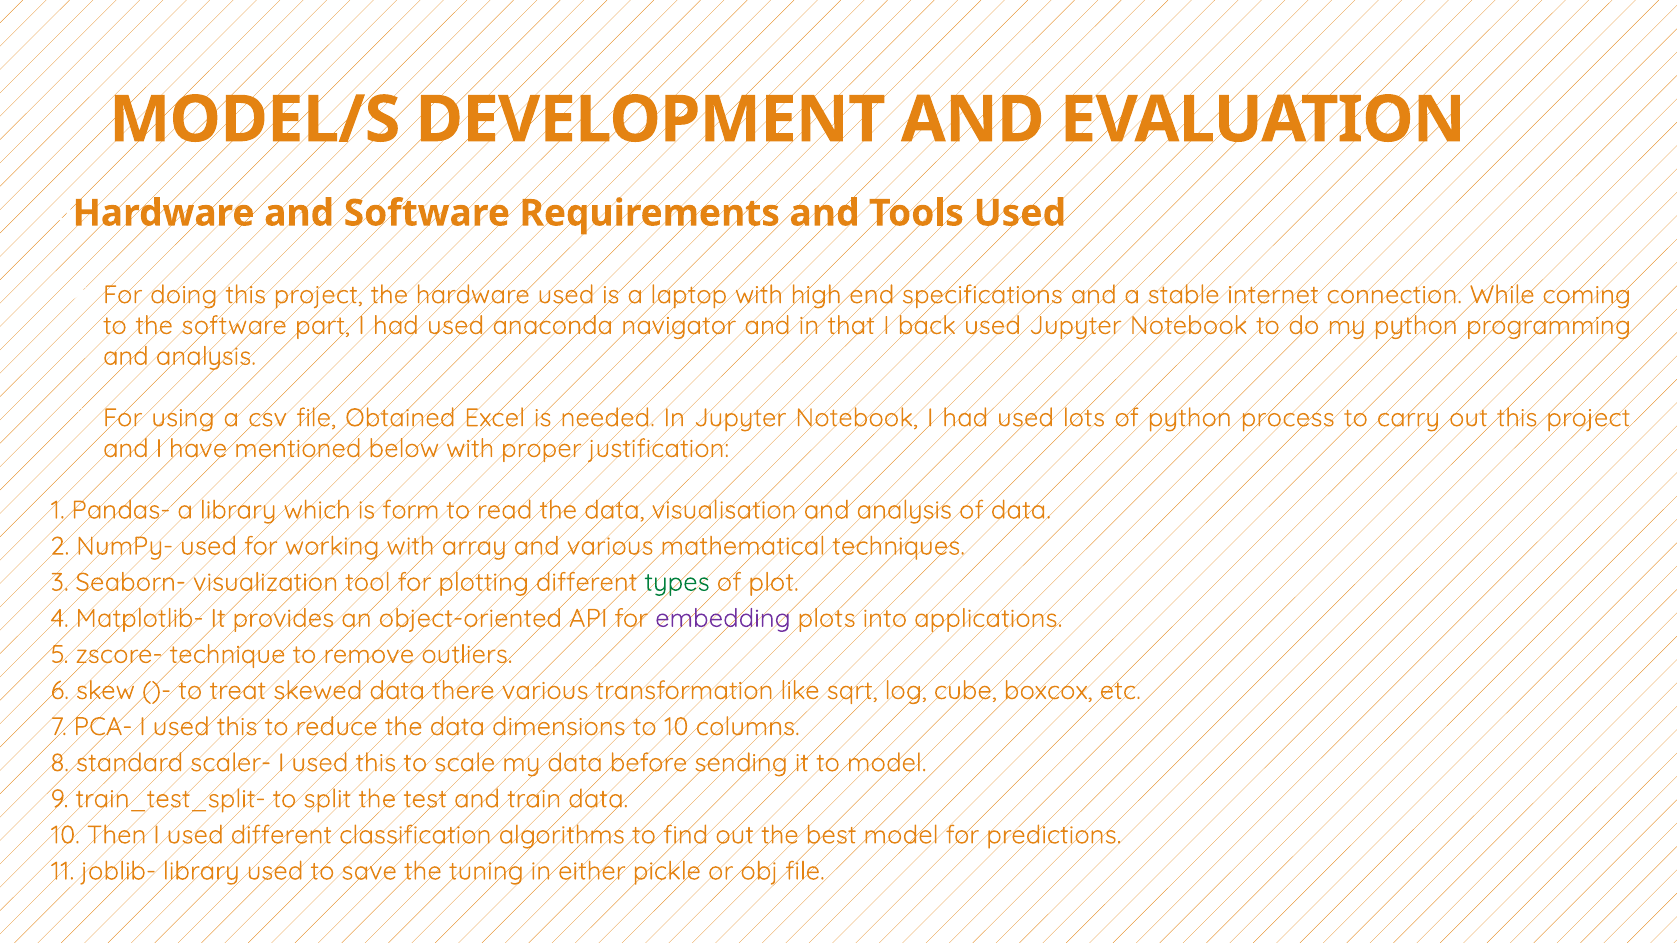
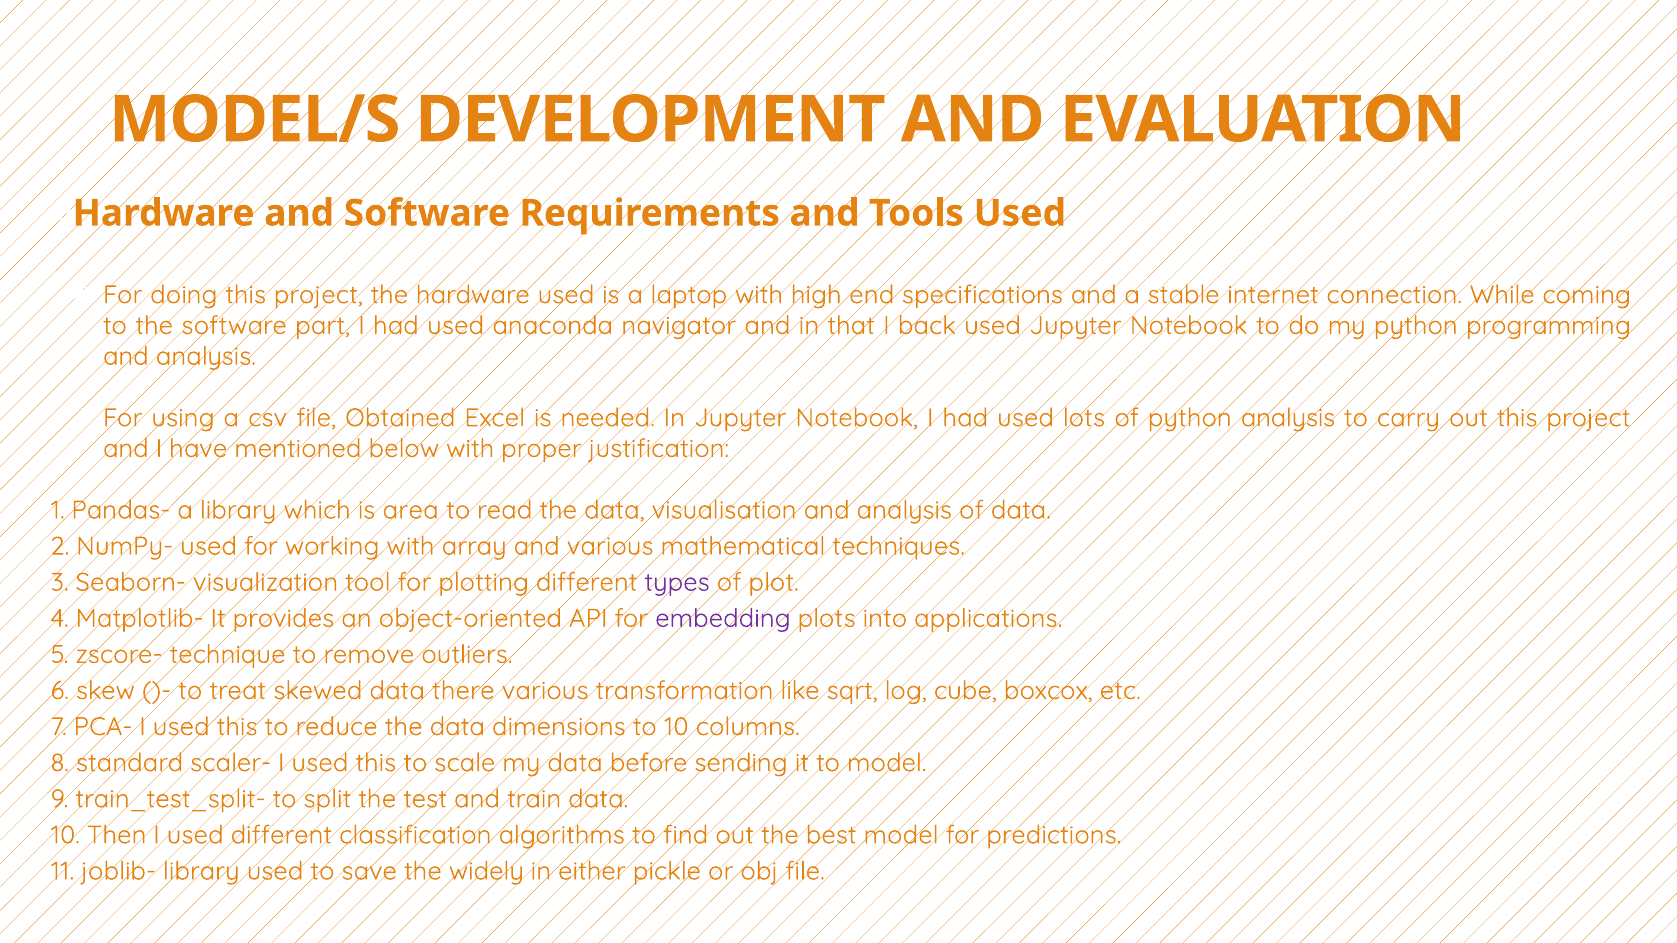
python process: process -> analysis (1288, 418)
form: form -> area (411, 510)
types colour: green -> purple (677, 583)
tuning: tuning -> widely (486, 871)
